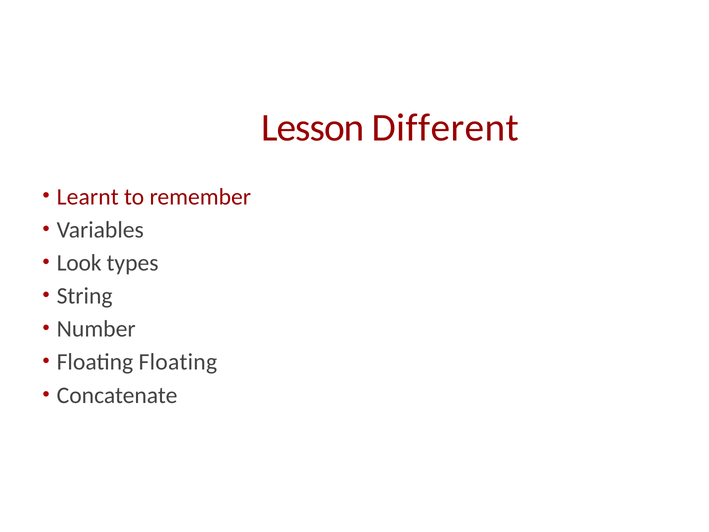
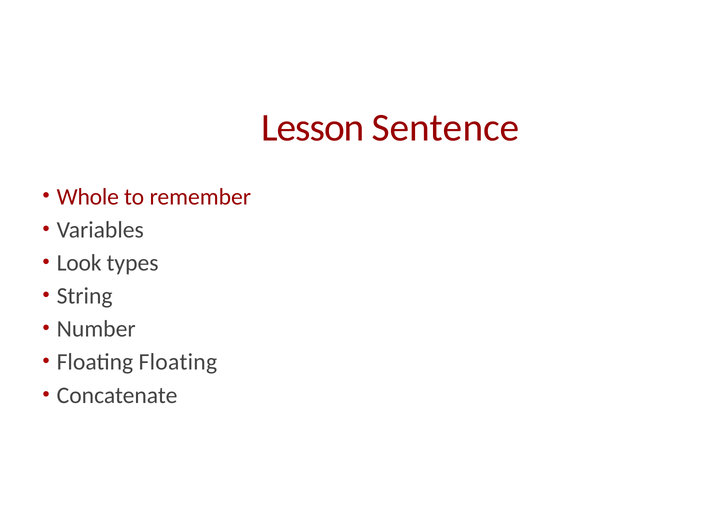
Different: Different -> Sentence (445, 128)
Learnt: Learnt -> Whole (88, 197)
